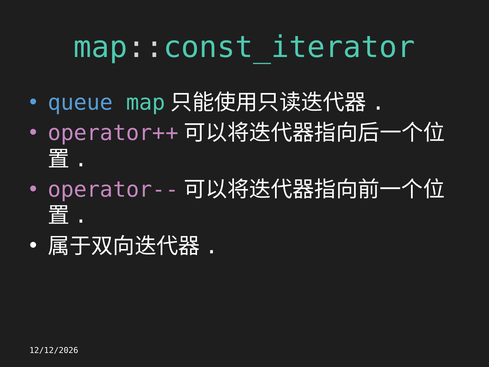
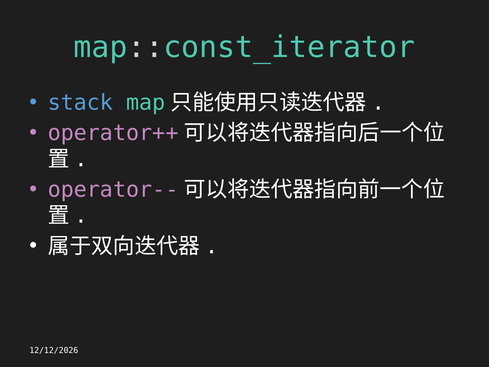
queue: queue -> stack (80, 103)
